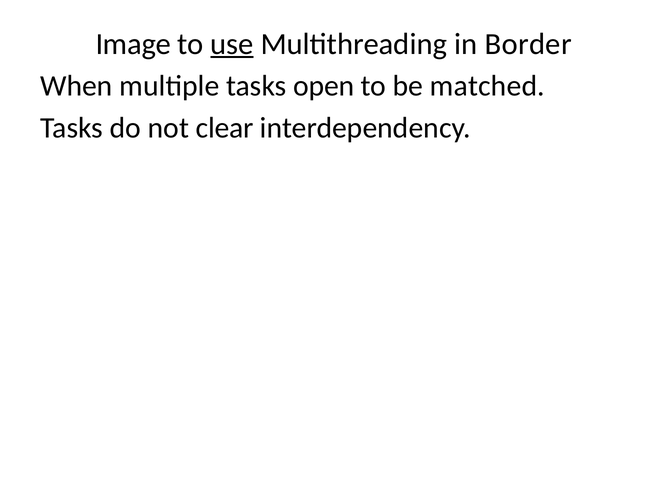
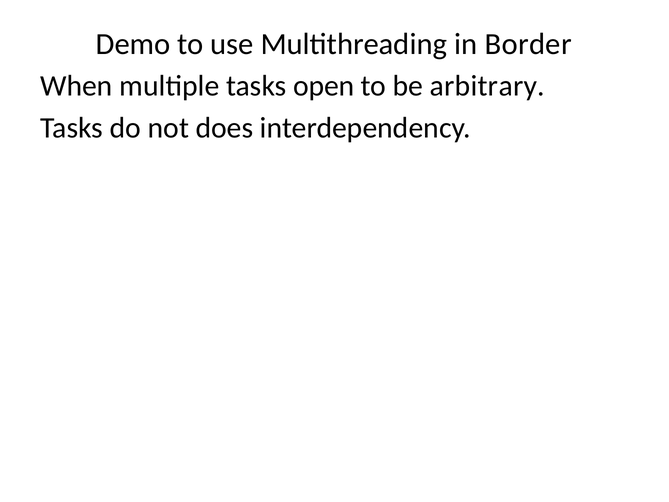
Image: Image -> Demo (133, 44)
use underline: present -> none (232, 44)
matched: matched -> arbitrary (487, 86)
clear: clear -> does (225, 128)
